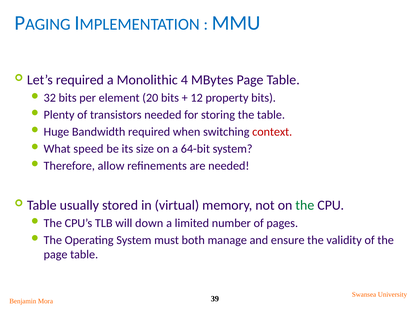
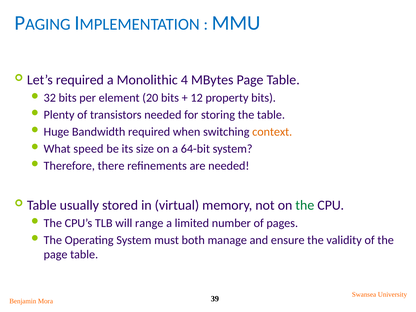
context colour: red -> orange (272, 132)
allow: allow -> there (111, 166)
down: down -> range (149, 223)
